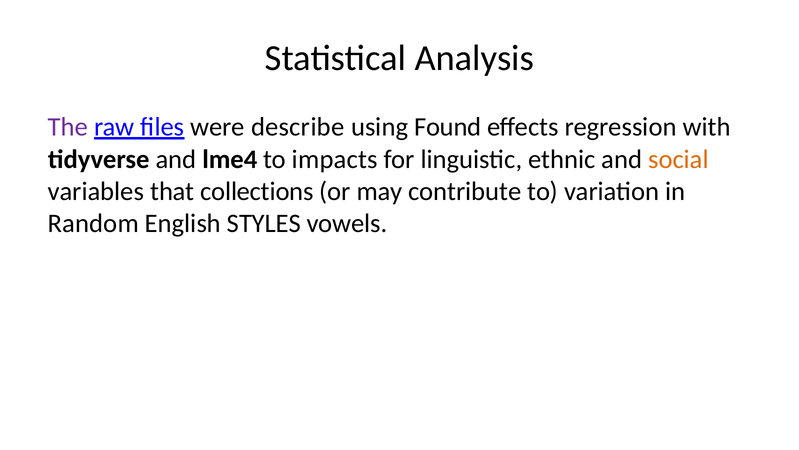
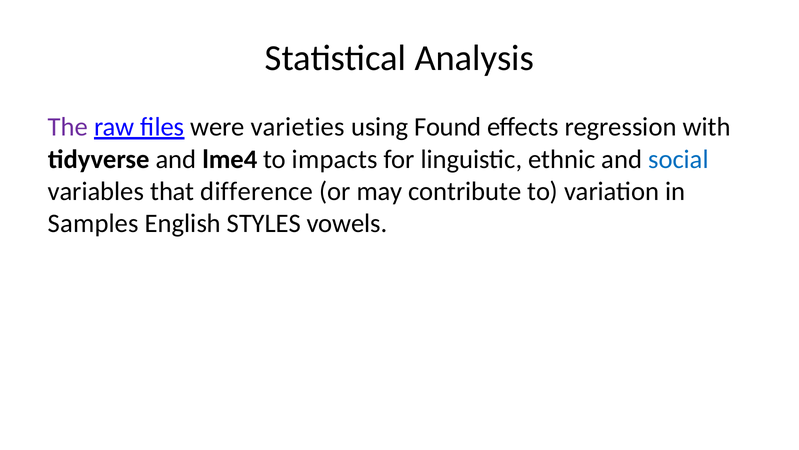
describe: describe -> varieties (298, 127)
social colour: orange -> blue (678, 159)
collections: collections -> difference (257, 191)
Random: Random -> Samples (93, 223)
